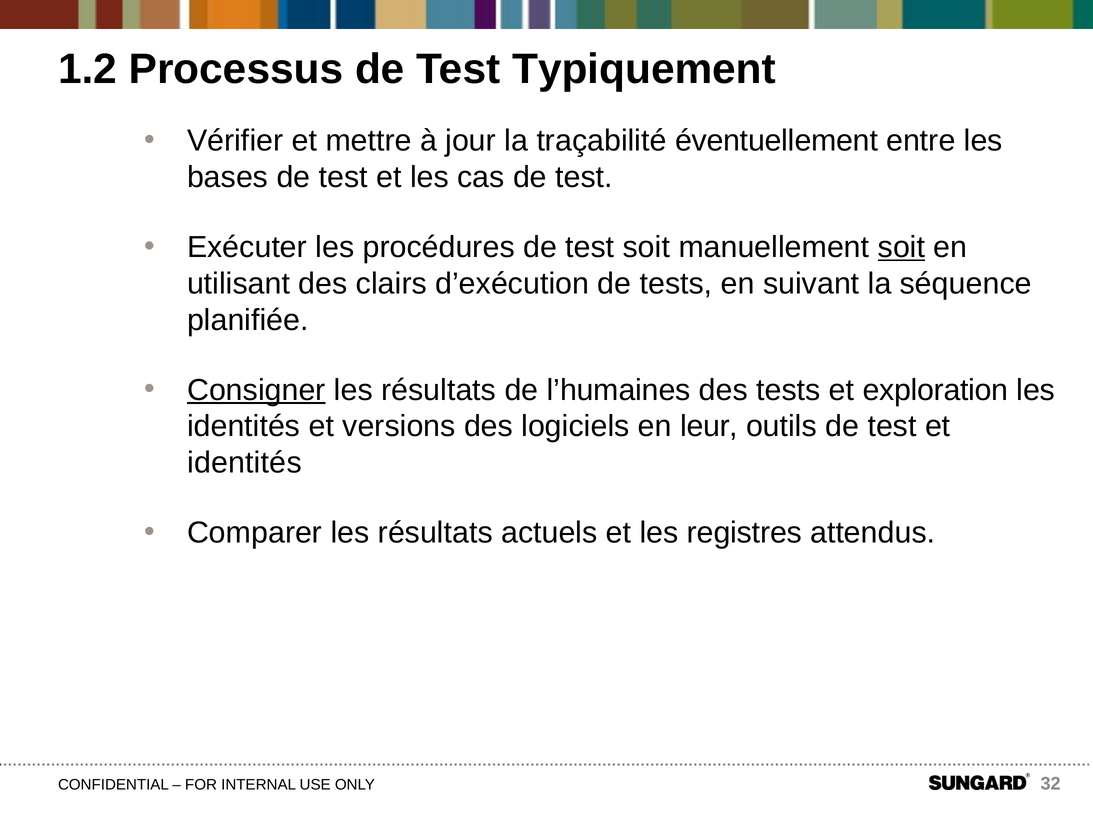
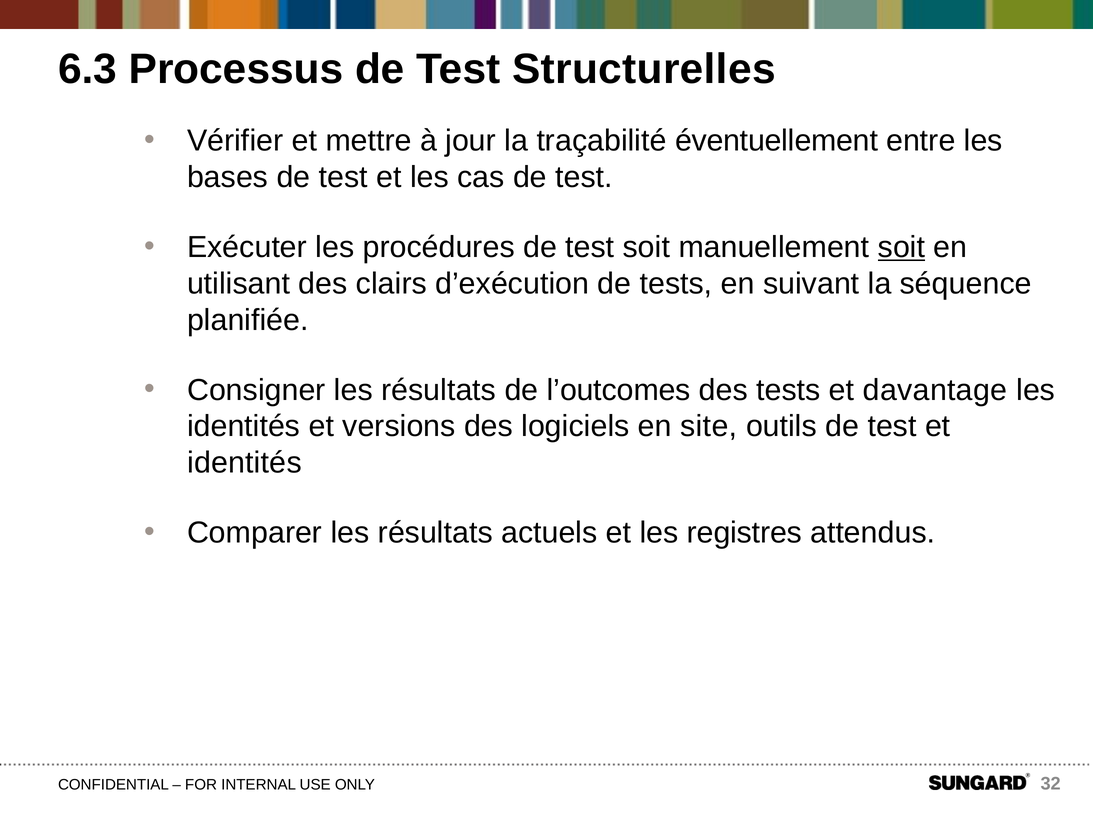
1.2: 1.2 -> 6.3 (88, 69)
Typiquement: Typiquement -> Structurelles (644, 69)
Consigner underline: present -> none (256, 390)
l’humaines: l’humaines -> l’outcomes (619, 390)
exploration: exploration -> davantage (935, 390)
leur: leur -> site (709, 426)
